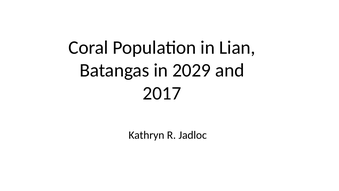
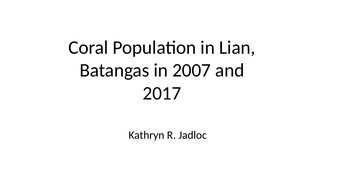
2029: 2029 -> 2007 (192, 70)
